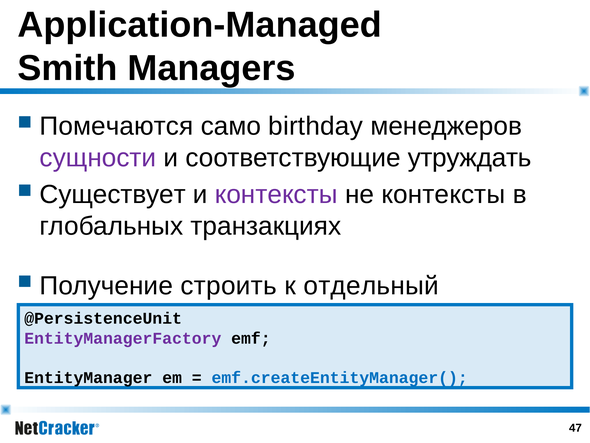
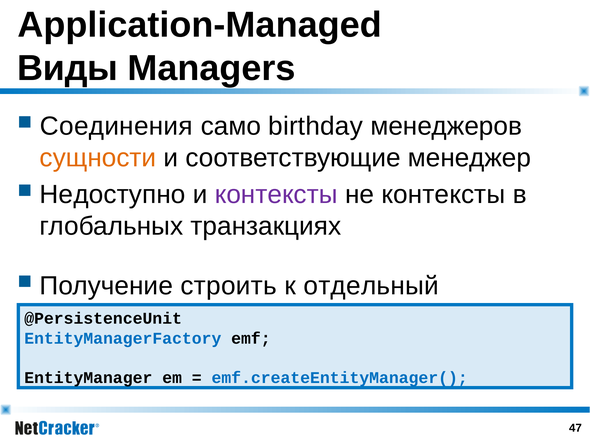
Smith: Smith -> Виды (68, 68)
Помечаются: Помечаются -> Соединения (116, 126)
сущности colour: purple -> orange (98, 158)
утруждать: утруждать -> менеджер (469, 158)
Существует: Существует -> Недоступно (113, 194)
EntityManagerFactory colour: purple -> blue (123, 338)
